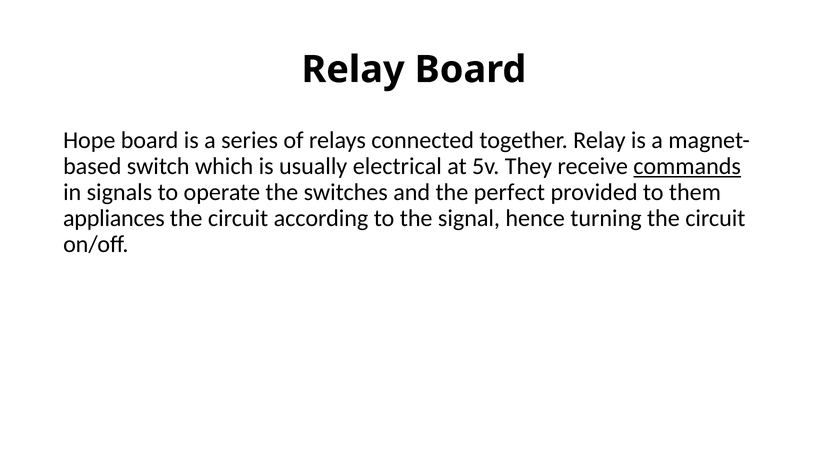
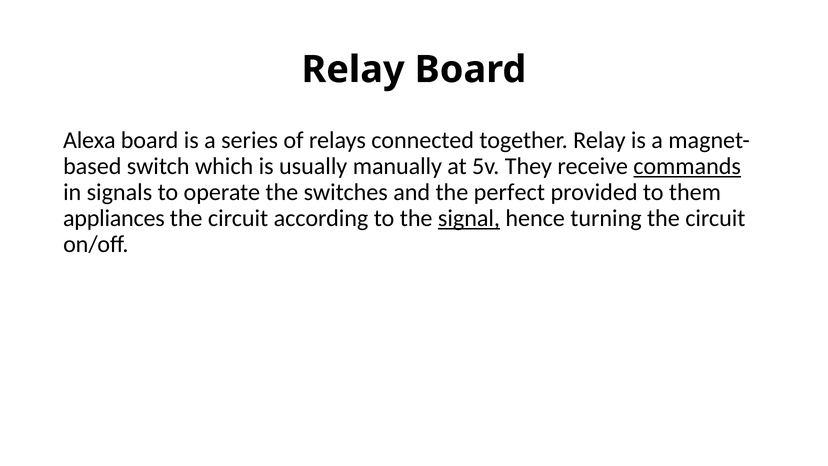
Hope: Hope -> Alexa (89, 140)
electrical: electrical -> manually (397, 166)
signal underline: none -> present (469, 218)
